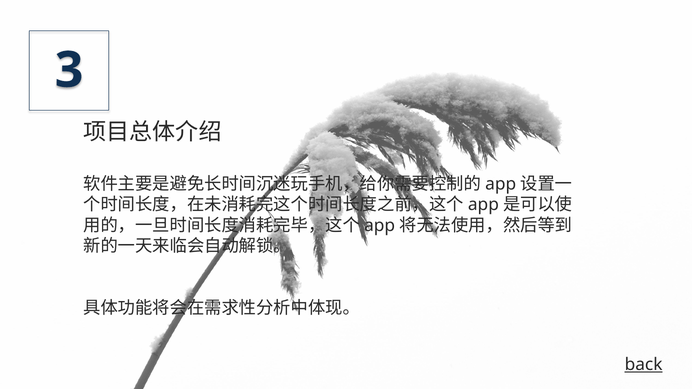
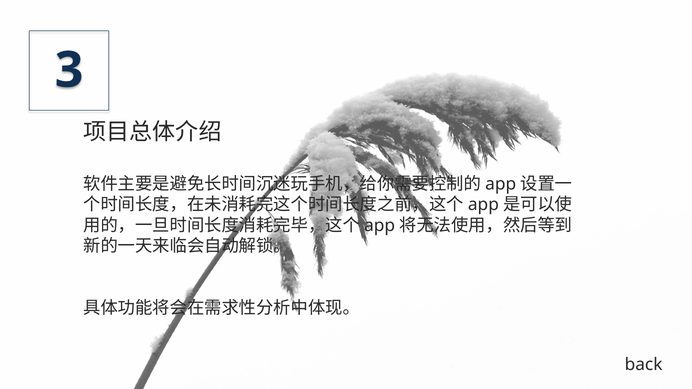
back underline: present -> none (644, 365)
